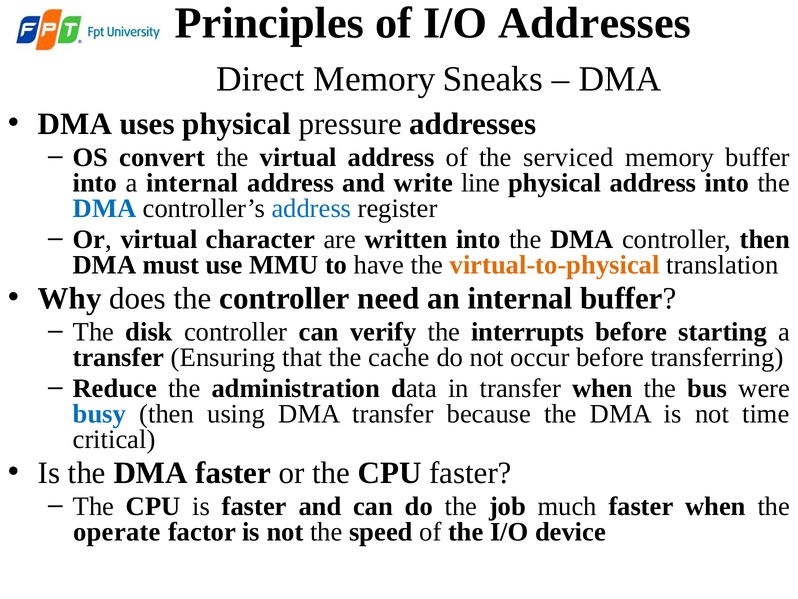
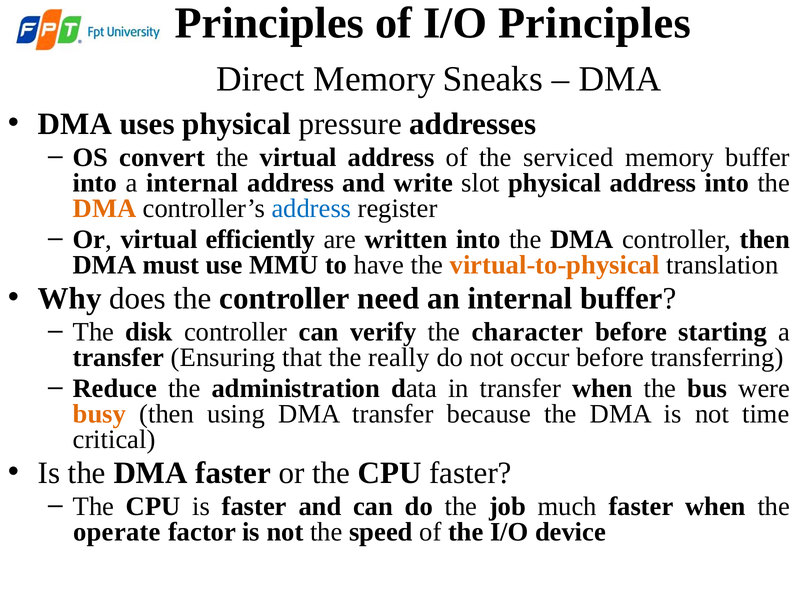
I/O Addresses: Addresses -> Principles (594, 23)
line: line -> slot (481, 183)
DMA colour: blue -> orange (105, 208)
character: character -> efficiently (261, 239)
interrupts: interrupts -> character (528, 332)
cache: cache -> really (399, 357)
busy colour: blue -> orange (99, 413)
